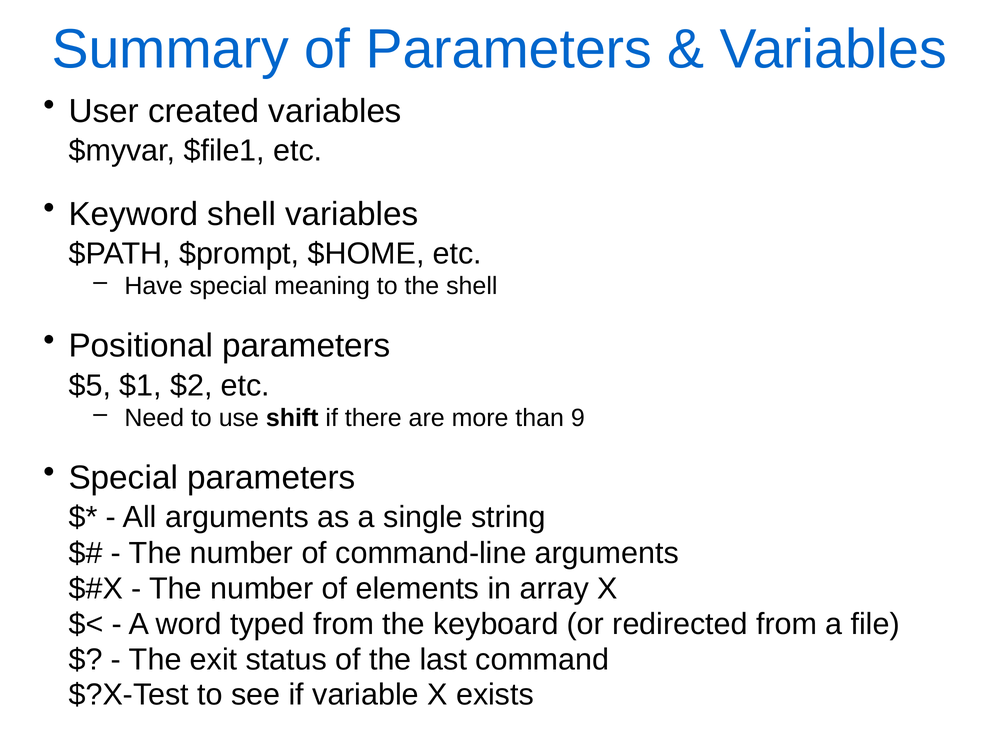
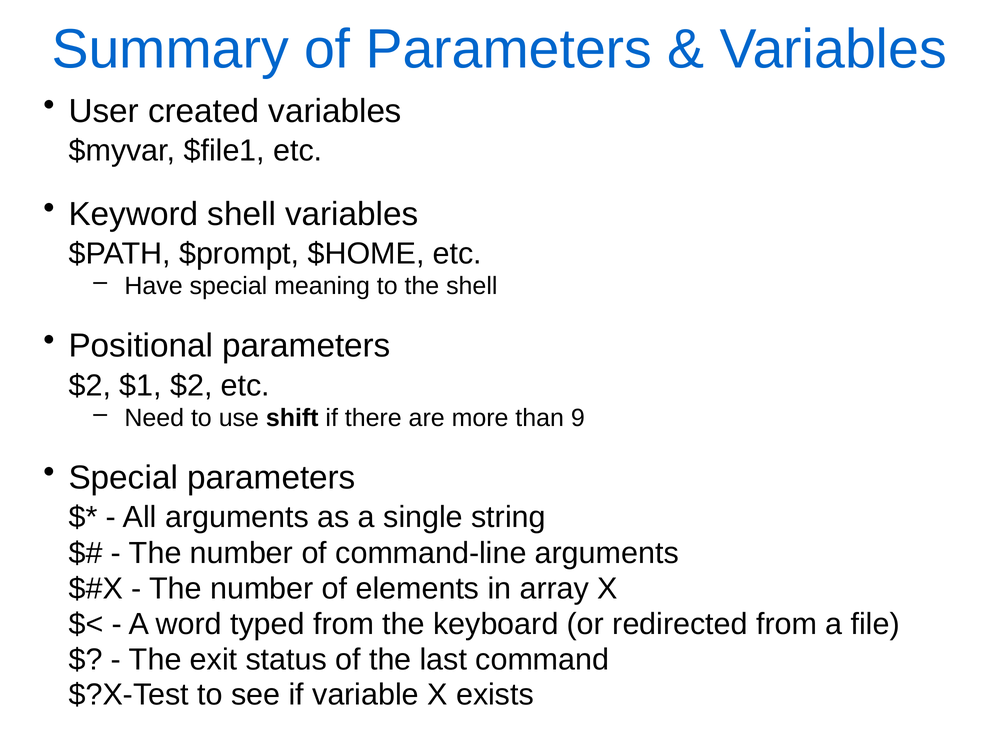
$5: $5 -> $2 (90, 386)
